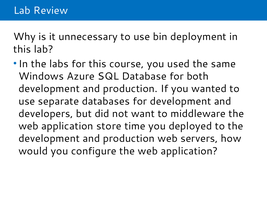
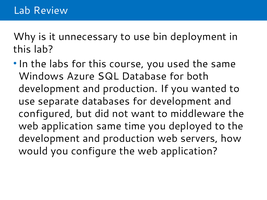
developers: developers -> configured (46, 114)
application store: store -> same (109, 126)
